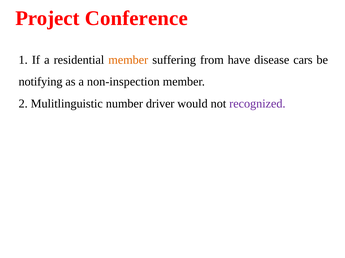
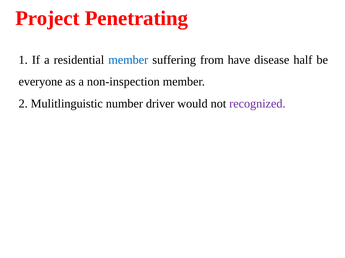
Conference: Conference -> Penetrating (136, 18)
member colour: orange -> blue (128, 60)
cars: cars -> half (303, 60)
notifying: notifying -> everyone (41, 82)
